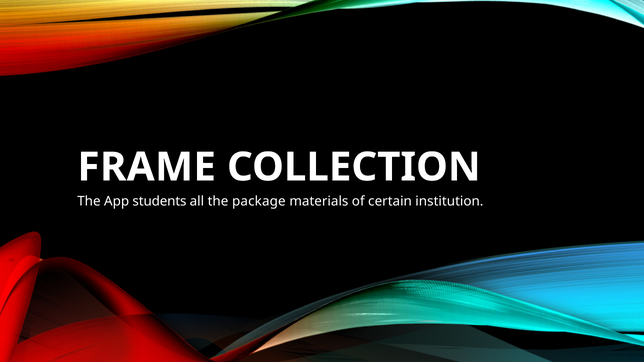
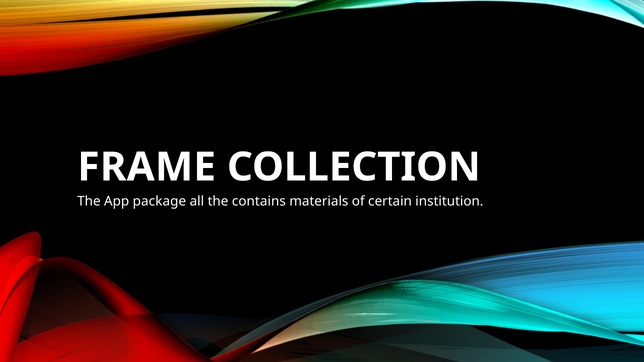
students: students -> package (159, 201)
package: package -> contains (259, 201)
